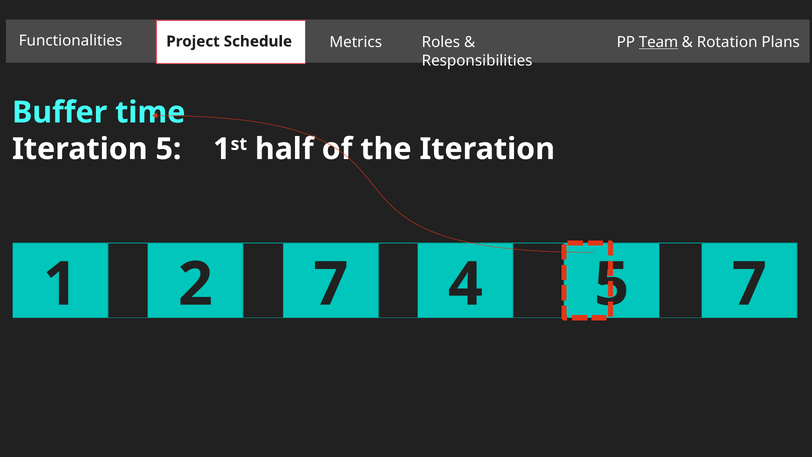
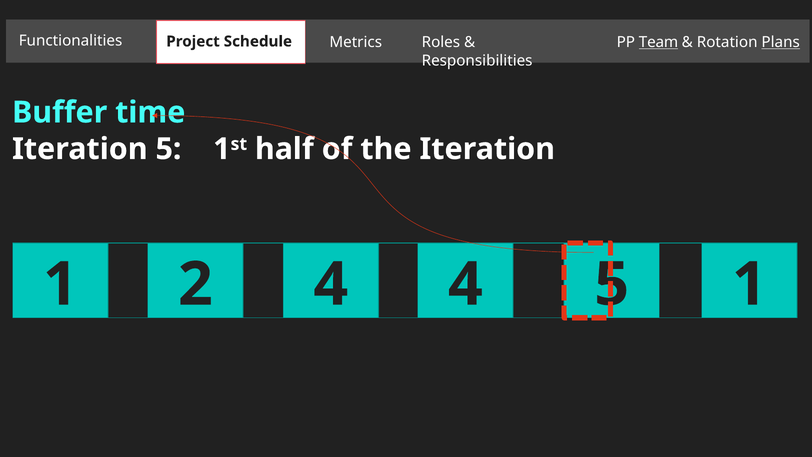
Plans underline: none -> present (781, 42)
2 7: 7 -> 4 (331, 284)
7: 7 -> 1 (749, 284)
